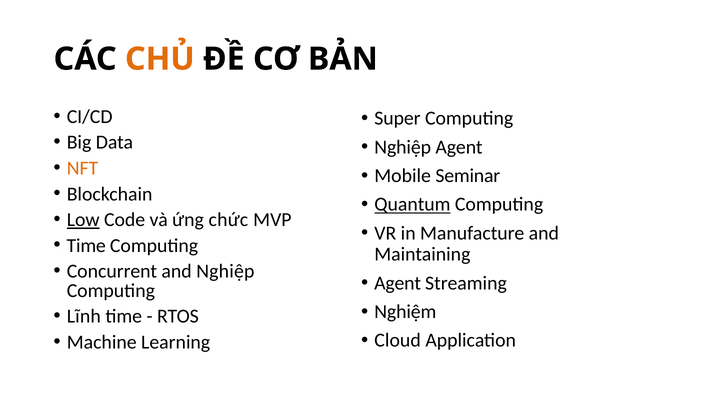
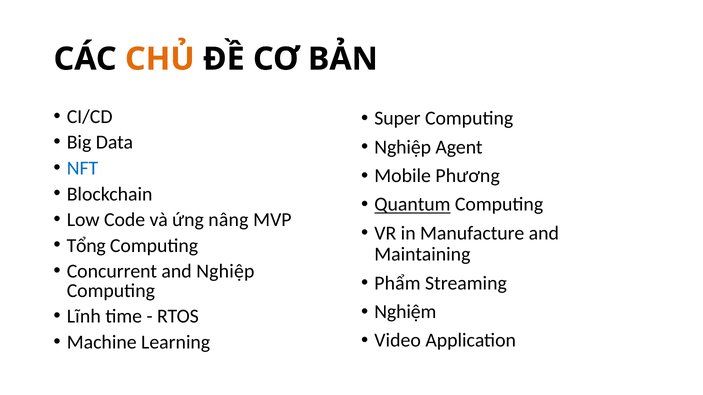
NFT colour: orange -> blue (83, 168)
Seminar: Seminar -> Phương (468, 176)
Low underline: present -> none (83, 220)
chức: chức -> nâng (228, 220)
Time: Time -> Tổng (86, 246)
Agent: Agent -> Phẩm (397, 283)
Cloud: Cloud -> Video (398, 341)
